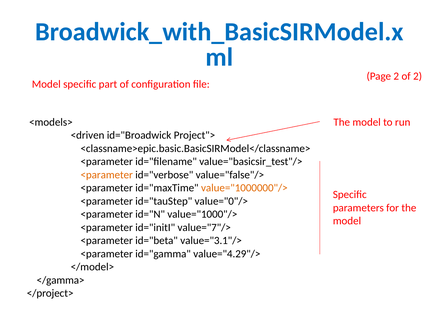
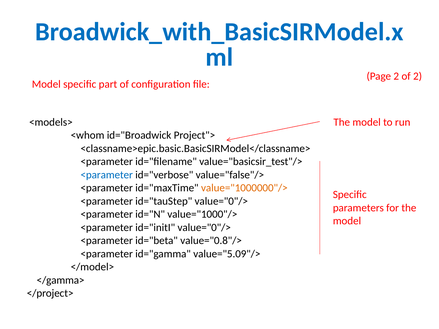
<driven: <driven -> <whom (88, 135)
<parameter colour: orange -> blue (107, 175)
id="initI value="7"/>: value="7"/> -> value="0"/> (204, 228)
value="3.1"/>: value="3.1"/> -> value="0.8"/> (211, 241)
value="4.29"/>: value="4.29"/> -> value="5.09"/> (227, 254)
